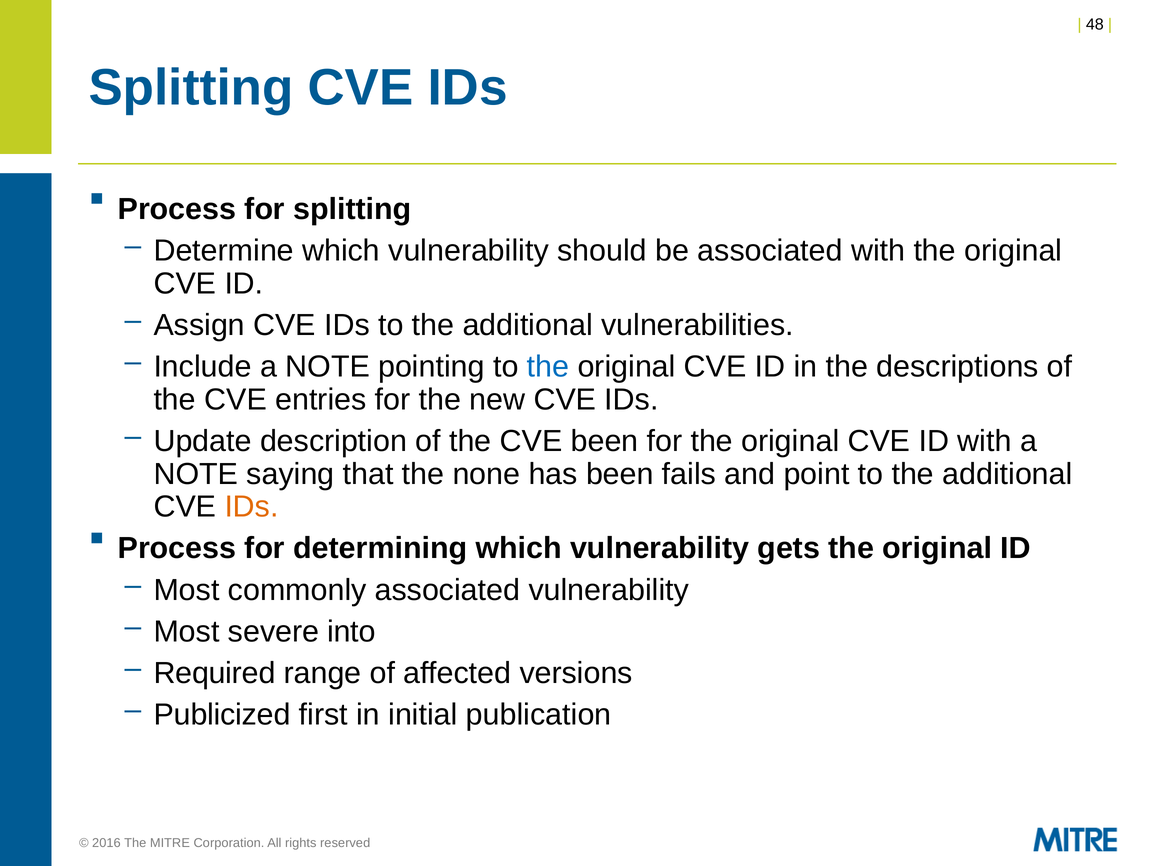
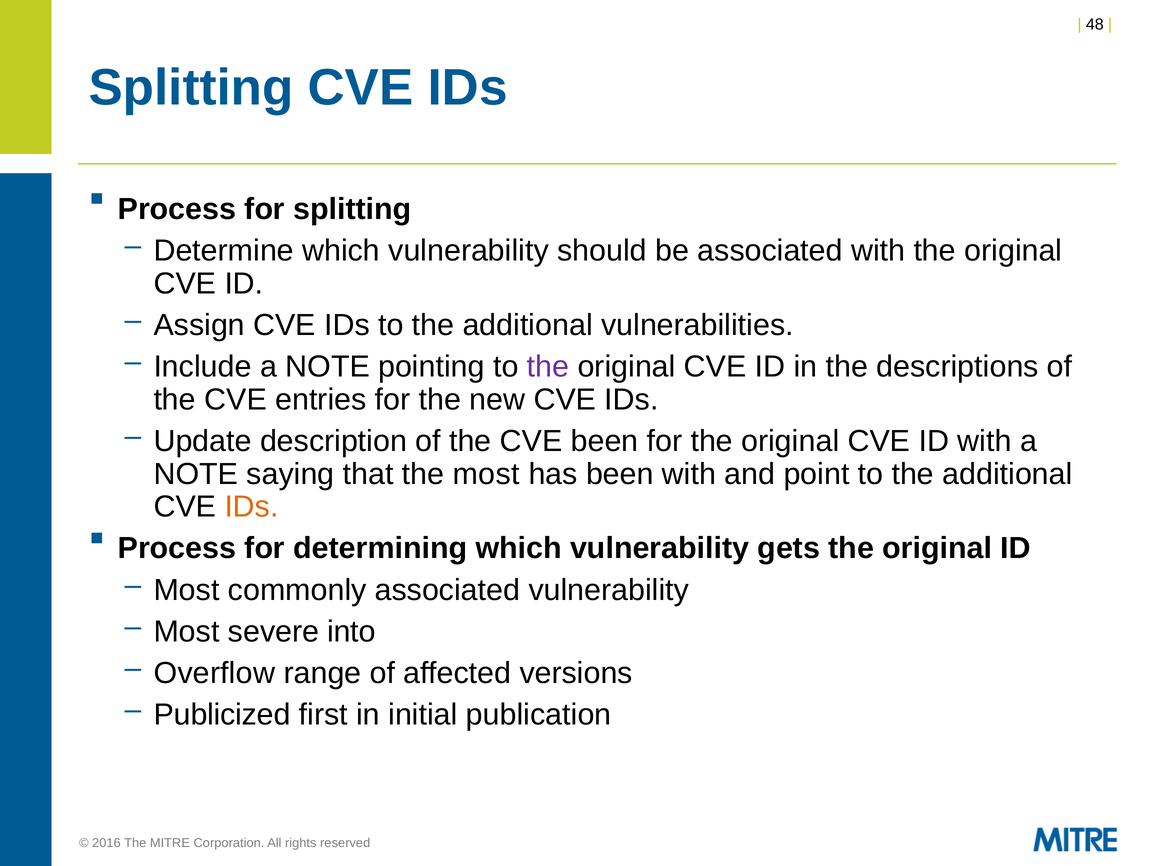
the colour: blue -> purple (548, 367)
the none: none -> most (486, 474)
been fails: fails -> with (689, 474)
Required: Required -> Overflow (214, 673)
